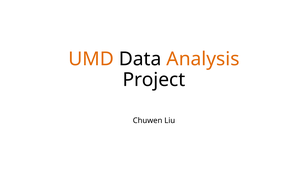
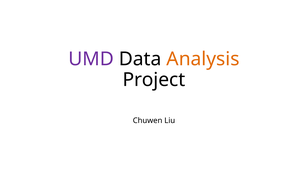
UMD colour: orange -> purple (91, 59)
